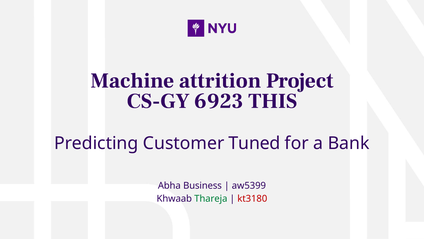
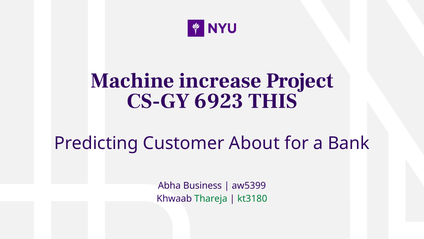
attrition: attrition -> increase (220, 80)
Tuned: Tuned -> About (254, 143)
kt3180 colour: red -> green (252, 198)
